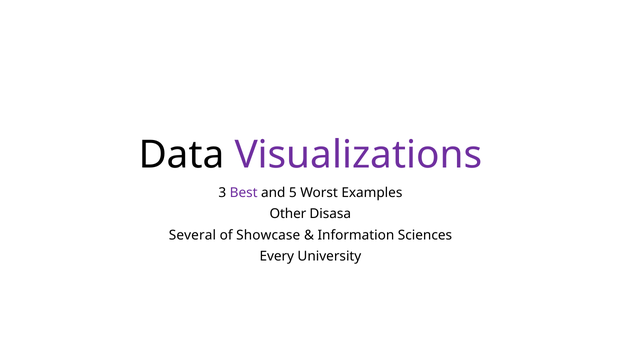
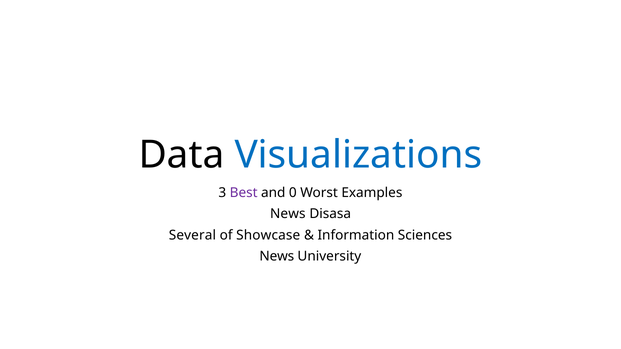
Visualizations colour: purple -> blue (358, 155)
5: 5 -> 0 (293, 193)
Other: Other -> News (288, 214)
Every: Every -> News (277, 256)
